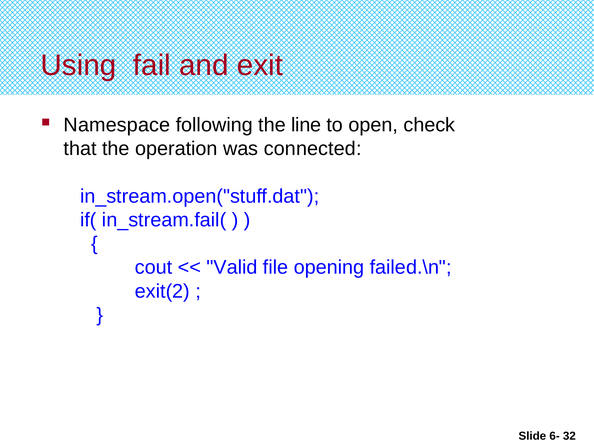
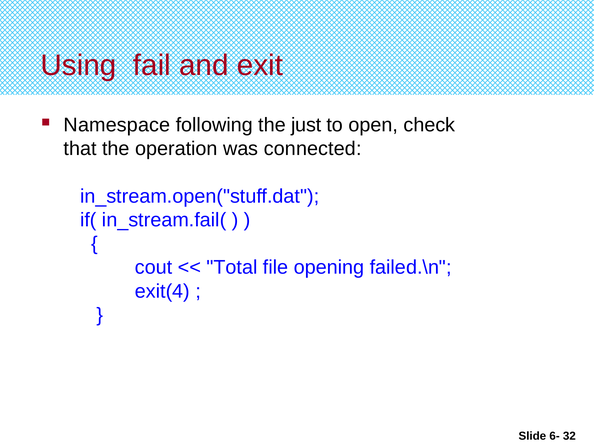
line: line -> just (306, 125)
Valid: Valid -> Total (232, 268)
exit(2: exit(2 -> exit(4 (162, 291)
